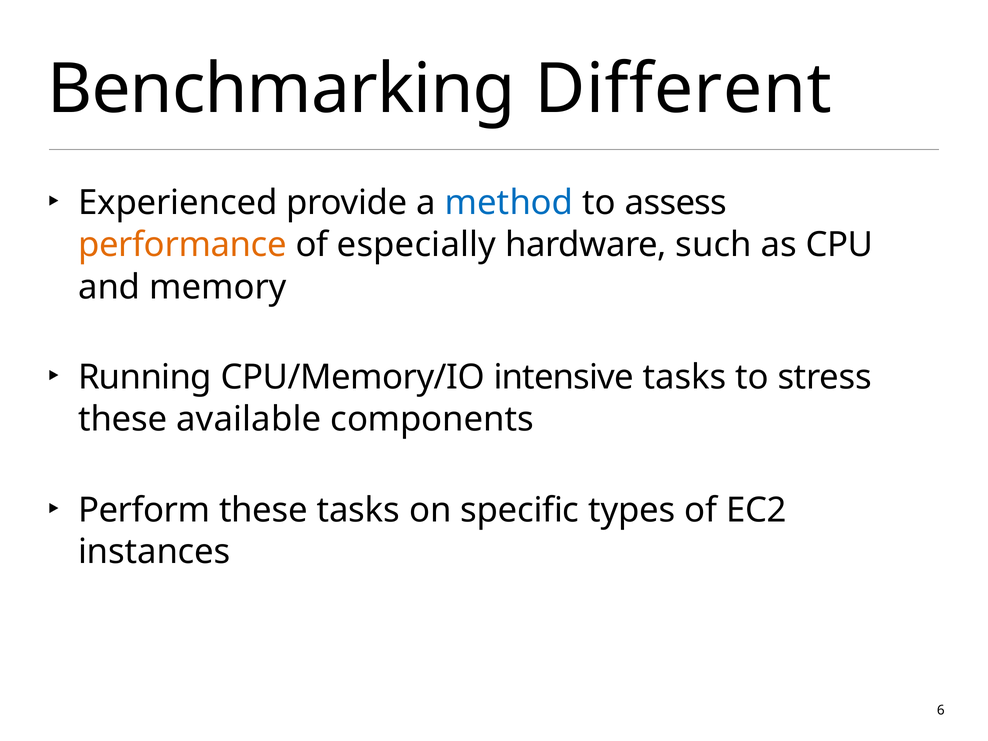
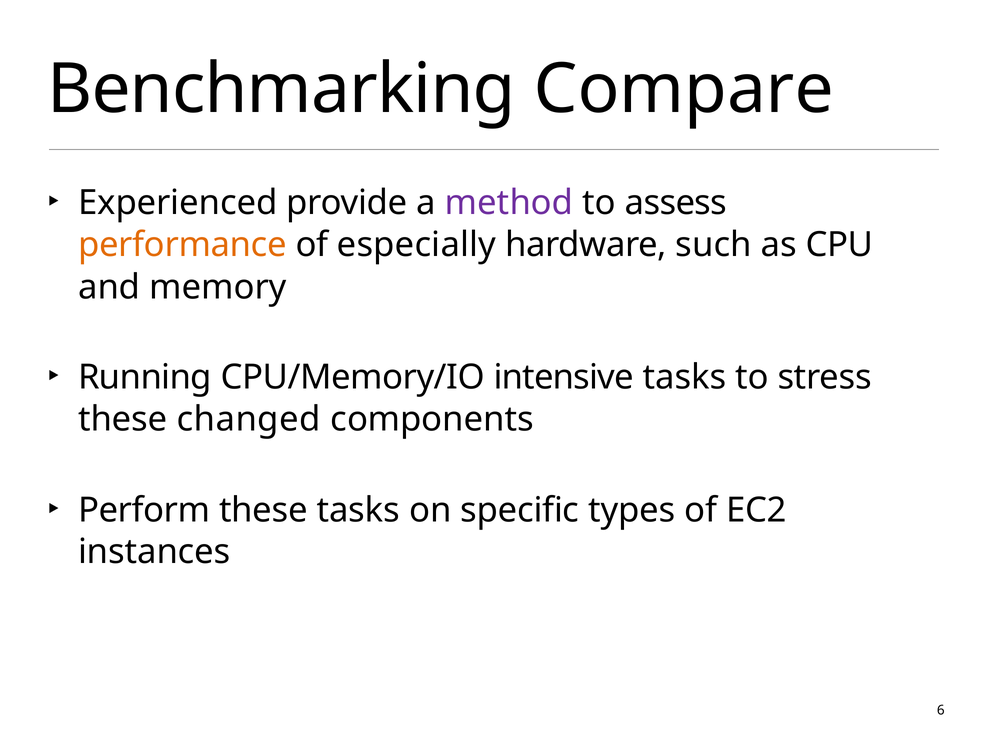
Different: Different -> Compare (684, 90)
method colour: blue -> purple (509, 203)
available: available -> changed (249, 419)
